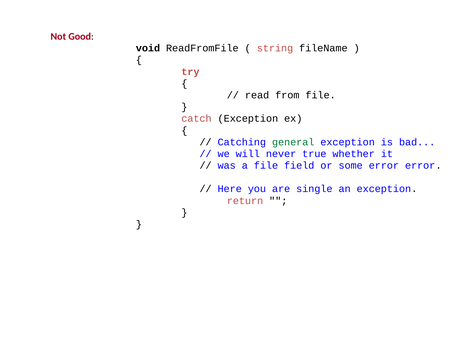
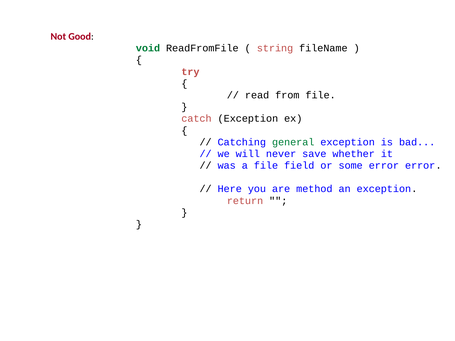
void colour: black -> green (148, 48)
true: true -> save (314, 154)
single: single -> method (314, 189)
